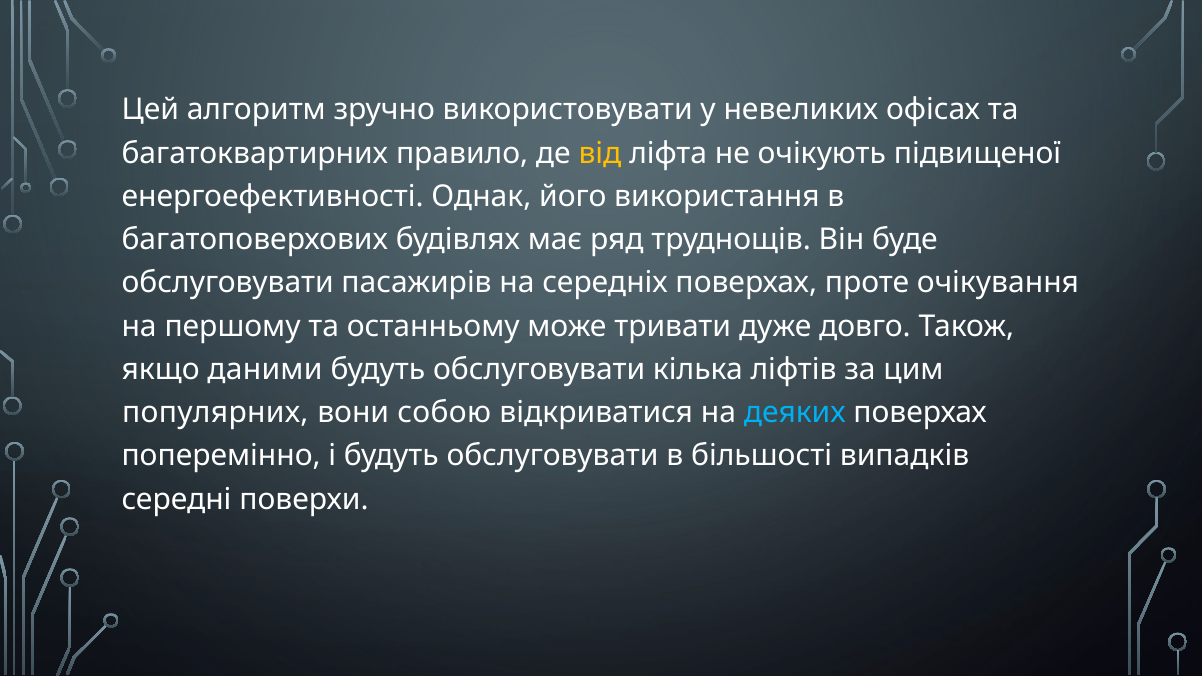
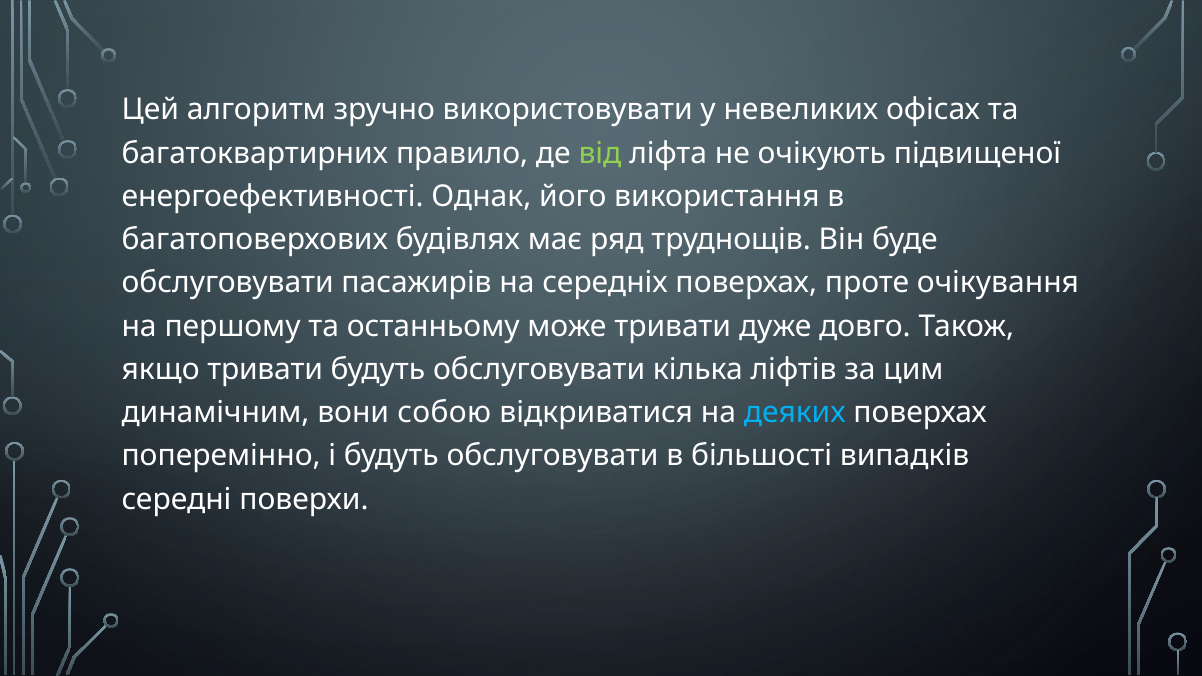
від colour: yellow -> light green (600, 153)
якщо даними: даними -> тривати (265, 370)
популярних: популярних -> динамічним (216, 413)
